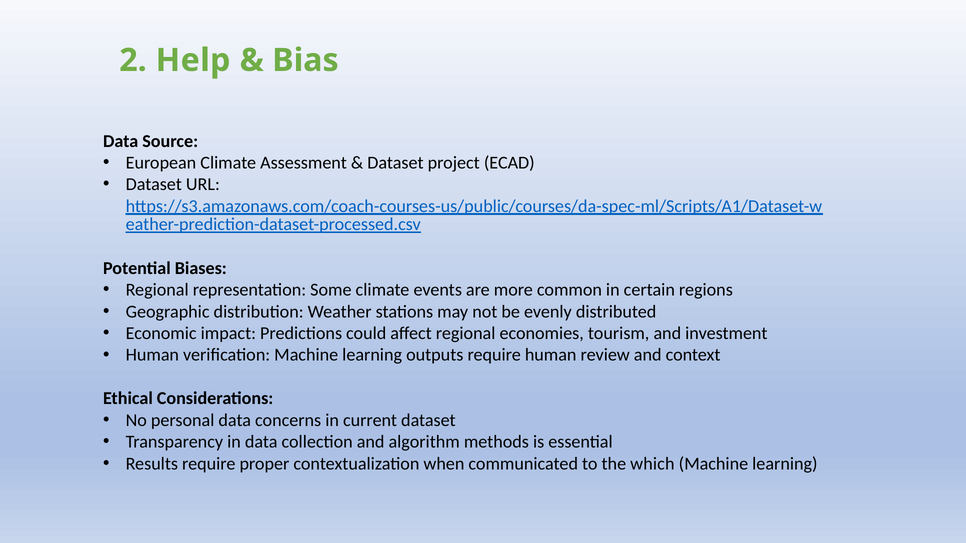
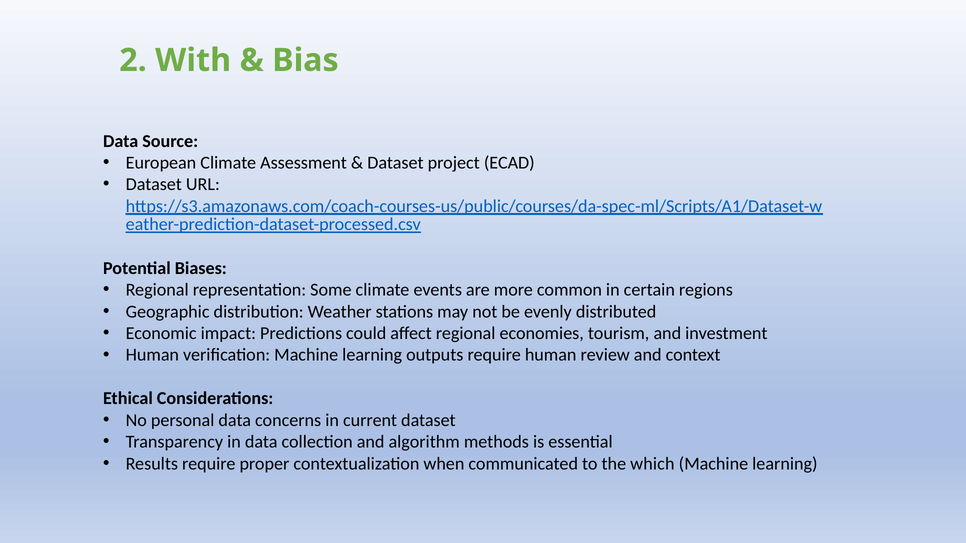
Help: Help -> With (193, 60)
